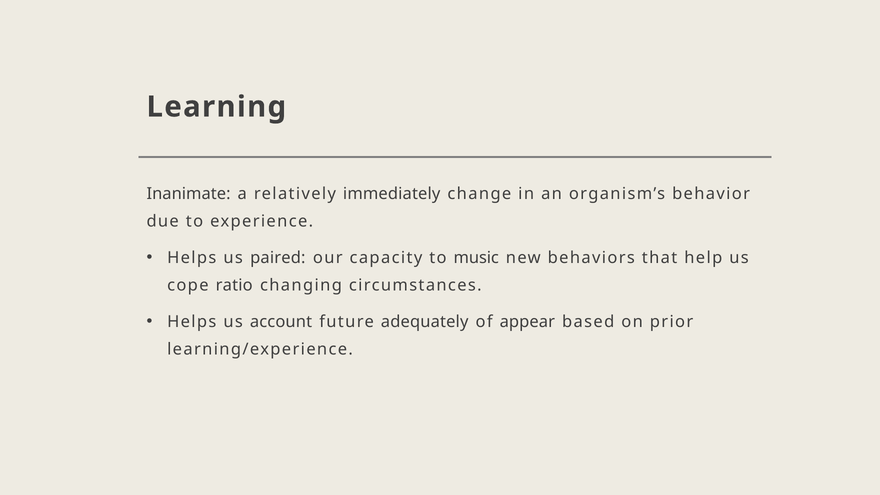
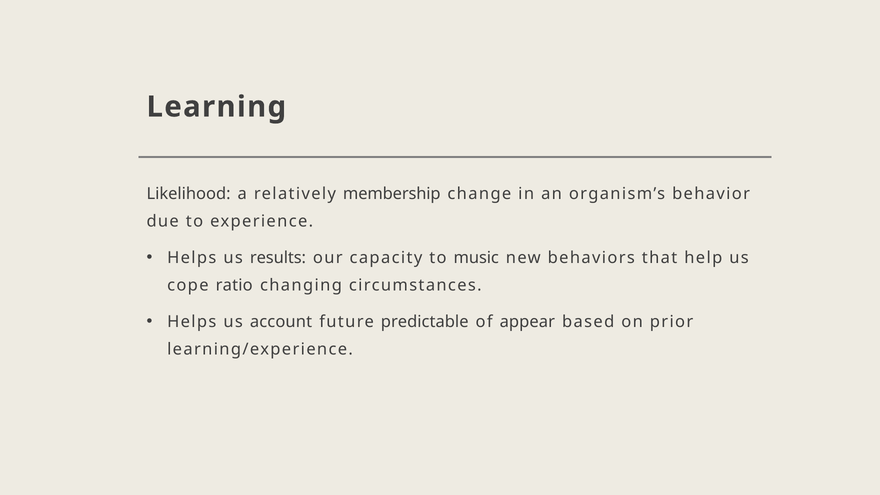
Inanimate: Inanimate -> Likelihood (189, 194)
immediately: immediately -> membership (392, 194)
paired: paired -> results (278, 258)
adequately: adequately -> predictable (425, 322)
